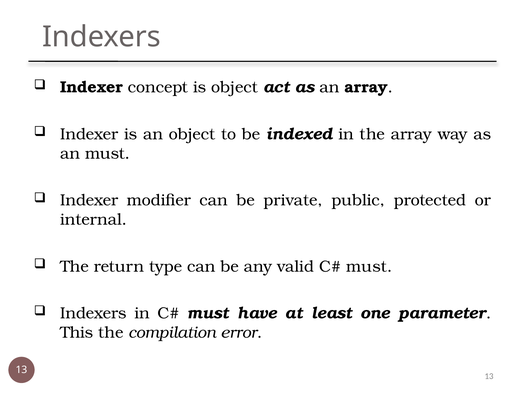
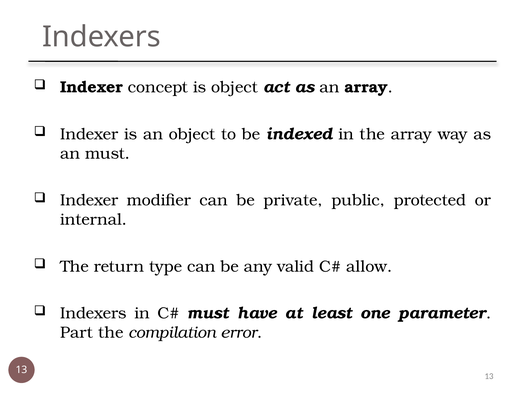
must: must -> allow (369, 266)
This: This -> Part (77, 332)
